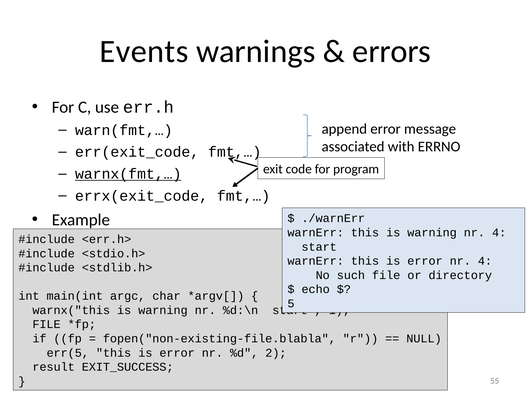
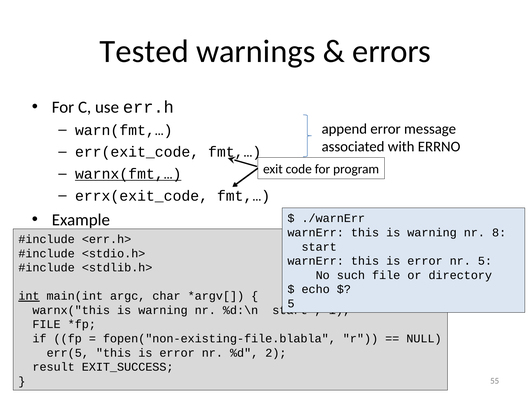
Events: Events -> Tested (144, 51)
warning nr 4: 4 -> 8 (499, 232)
error nr 4: 4 -> 5 (485, 260)
int underline: none -> present (29, 296)
